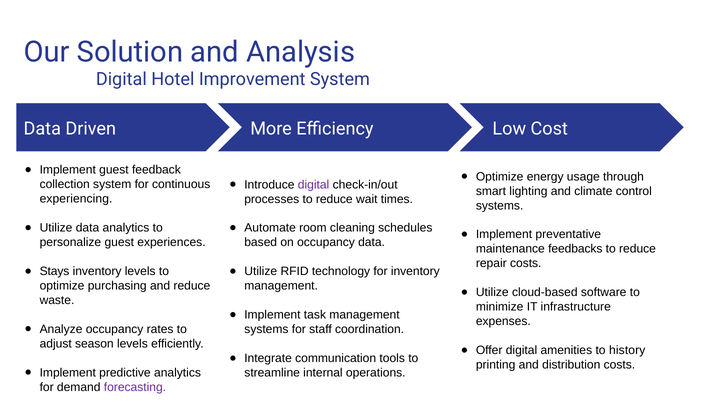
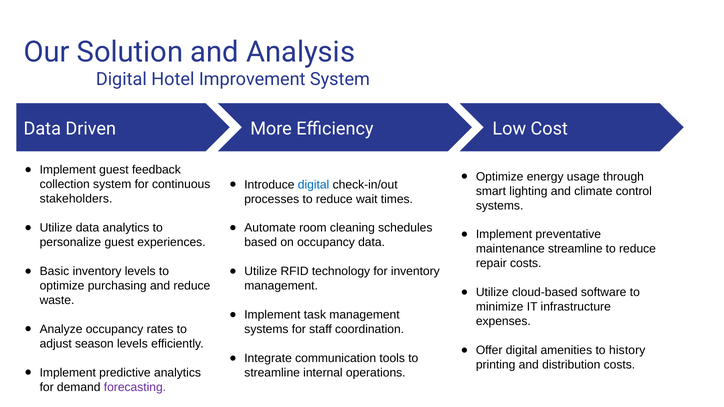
digital colour: purple -> blue (314, 185)
experiencing: experiencing -> stakeholders (76, 199)
maintenance feedbacks: feedbacks -> streamline (575, 249)
Stays: Stays -> Basic (54, 271)
